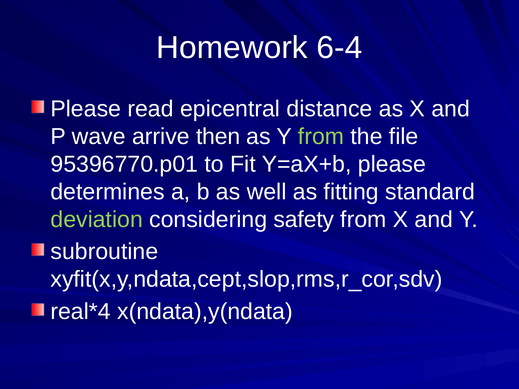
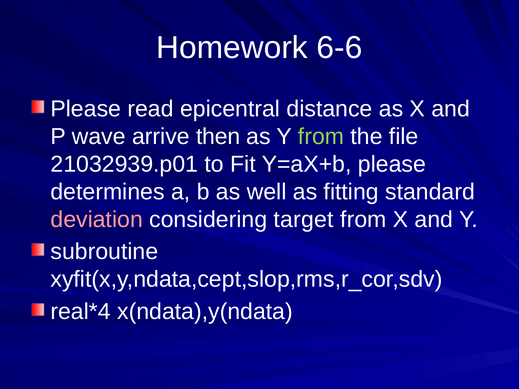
6-4: 6-4 -> 6-6 (339, 48)
95396770.p01: 95396770.p01 -> 21032939.p01 (124, 164)
deviation colour: light green -> pink (97, 220)
safety: safety -> target (304, 220)
